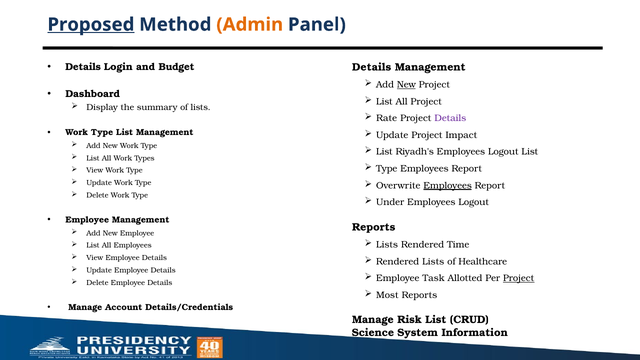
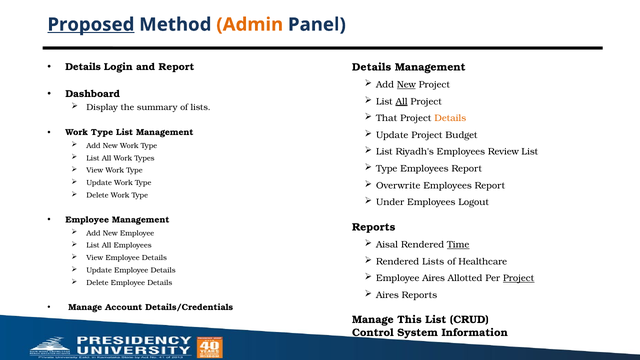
and Budget: Budget -> Report (176, 67)
All underline: none -> present (402, 101)
Rate: Rate -> That (387, 118)
Details colour: purple -> orange (450, 118)
Impact: Impact -> Budget (461, 135)
Logout: Logout -> Review (503, 152)
Employees underline: present -> none (448, 185)
Lists: Lists -> Aisal (387, 245)
Time underline: none -> present (458, 245)
Employee Task: Task -> Aires (434, 278)
Most: Most -> Aires (387, 295)
Risk: Risk -> This (409, 320)
Science: Science -> Control (373, 333)
